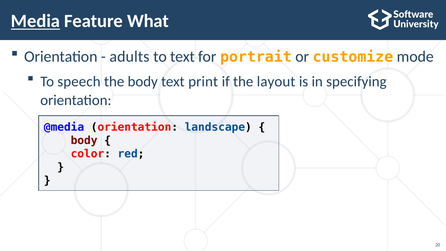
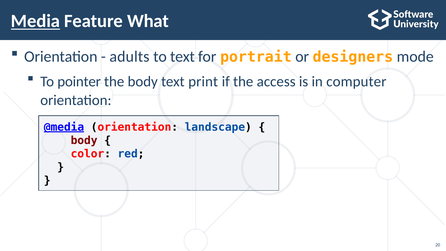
customize: customize -> designers (353, 57)
speech: speech -> pointer (79, 81)
layout: layout -> access (276, 81)
specifying: specifying -> computer (356, 81)
@media underline: none -> present (64, 127)
